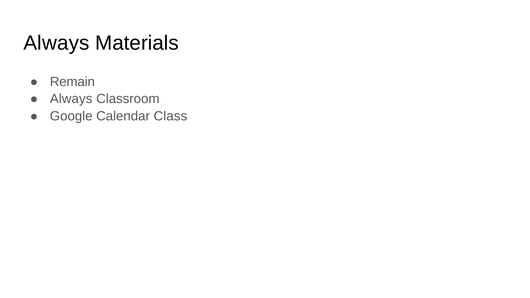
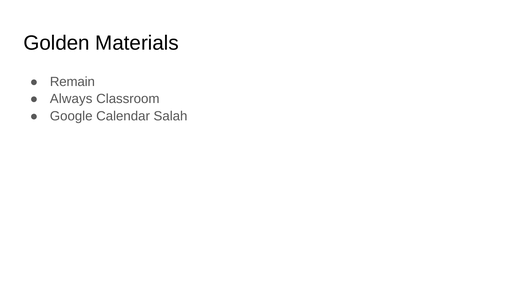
Always: Always -> Golden (57, 43)
Class: Class -> Salah (171, 116)
